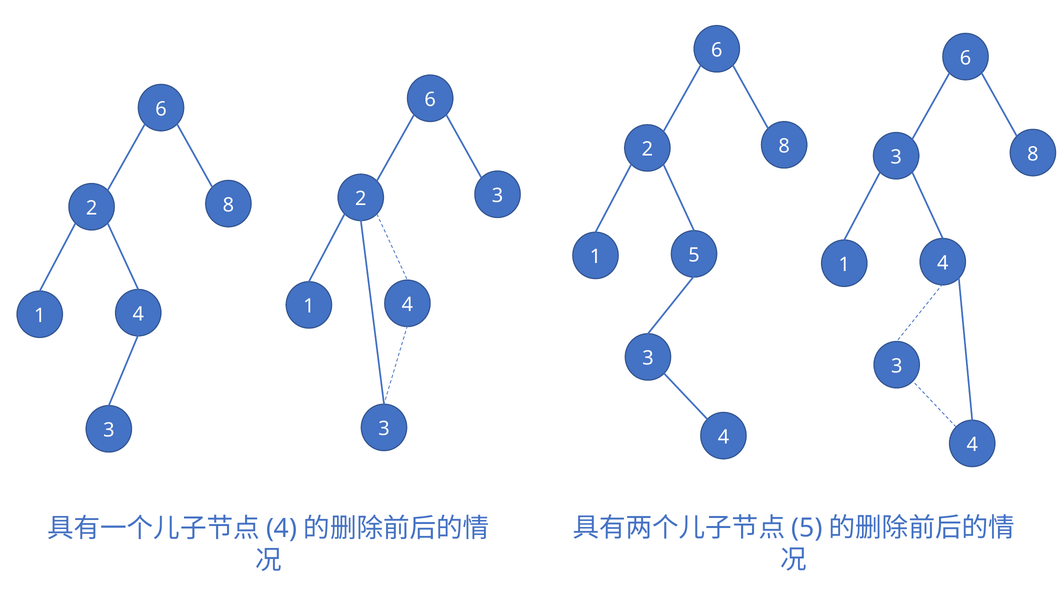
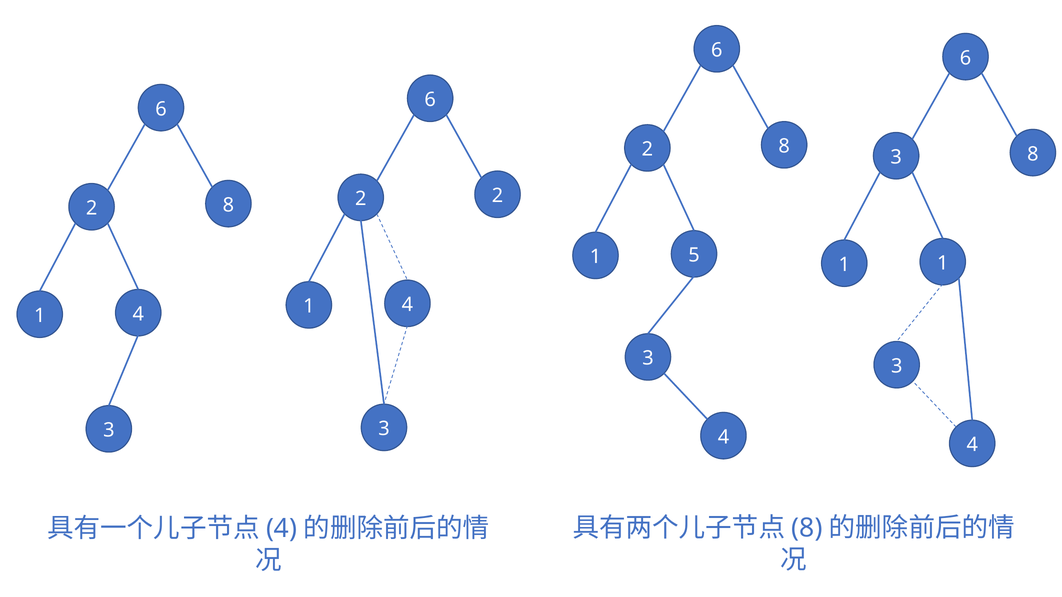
2 3: 3 -> 2 (498, 196)
4: 4 -> 1 (943, 263)
5: 5 -> 8 (807, 528)
